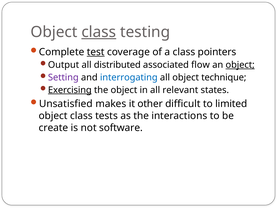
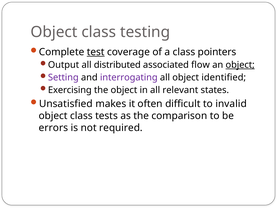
class underline: present -> none (99, 32)
interrogating colour: blue -> purple (129, 77)
technique: technique -> identified (224, 77)
Exercising underline: present -> none (70, 90)
other: other -> often (150, 104)
limited: limited -> invalid (231, 104)
interactions: interactions -> comparison (179, 116)
create: create -> errors (53, 128)
software: software -> required (121, 128)
